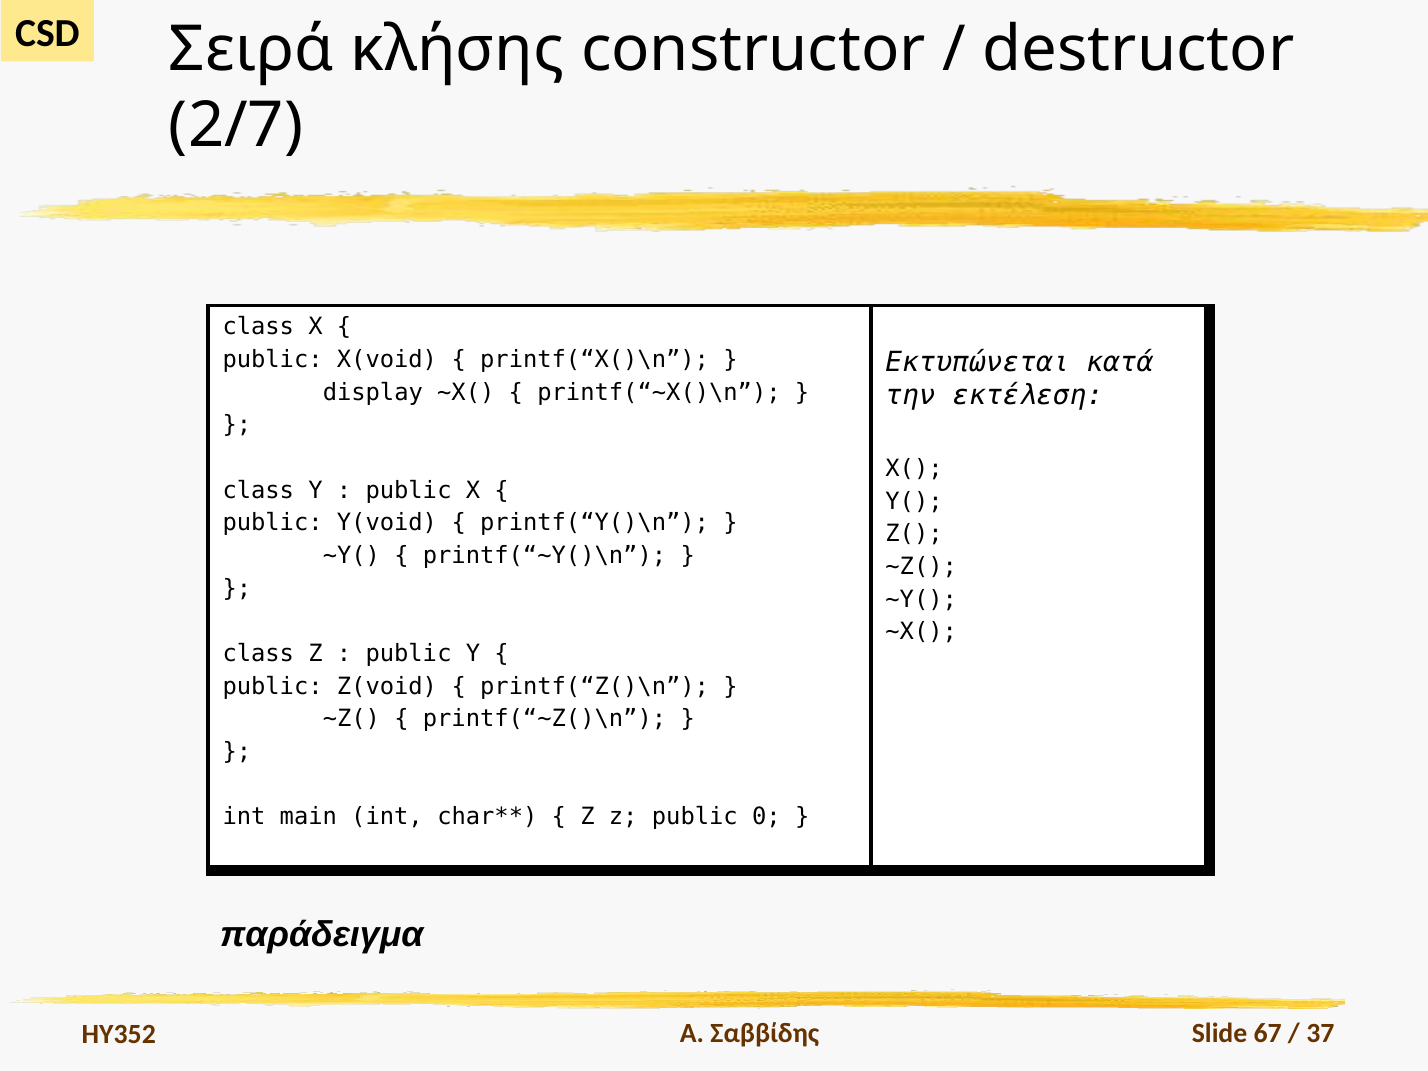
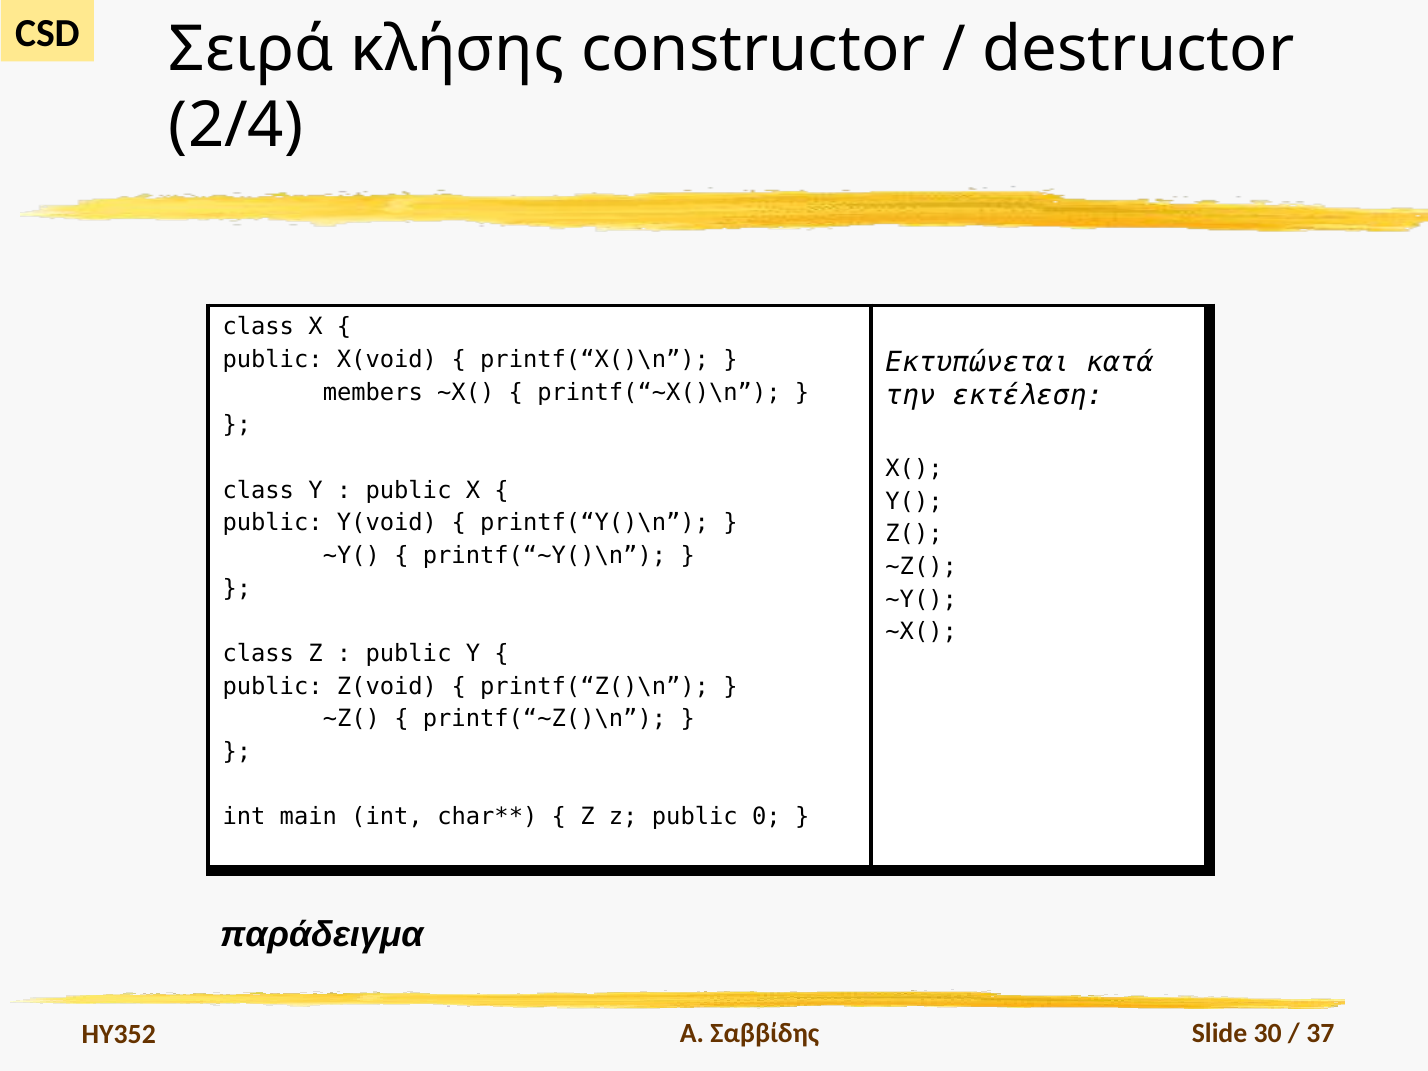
2/7: 2/7 -> 2/4 (236, 126)
display: display -> members (373, 392)
67: 67 -> 30 (1268, 1034)
